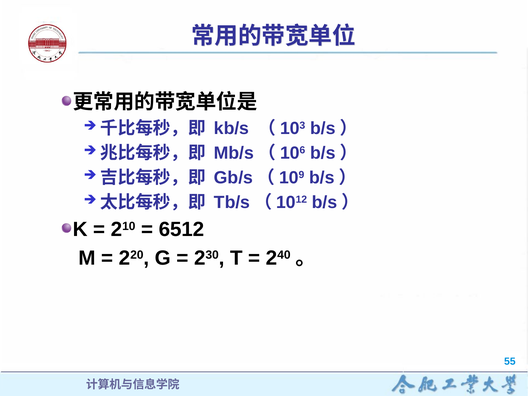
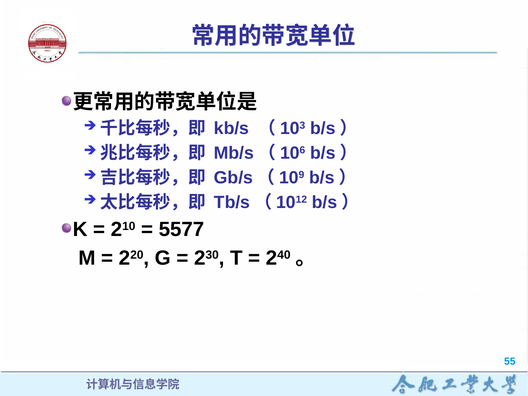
6512: 6512 -> 5577 (182, 229)
